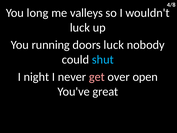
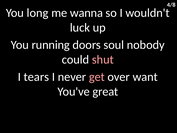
valleys: valleys -> wanna (86, 13)
doors luck: luck -> soul (114, 45)
shut colour: light blue -> pink (103, 59)
night: night -> tears (36, 77)
open: open -> want (145, 77)
